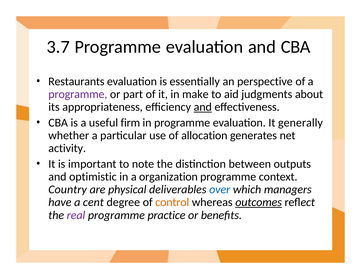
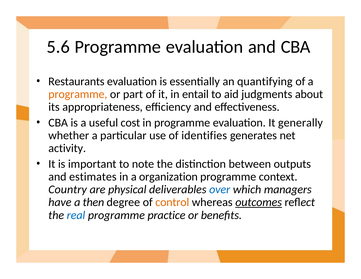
3.7: 3.7 -> 5.6 (58, 47)
perspective: perspective -> quantifying (265, 81)
programme colour: purple -> orange (78, 94)
make: make -> entail (195, 94)
and underline: present -> none (203, 107)
firm: firm -> cost (130, 123)
allocation: allocation -> identifies (204, 135)
optimistic: optimistic -> estimates (93, 177)
cent: cent -> then (93, 202)
real colour: purple -> blue (76, 215)
